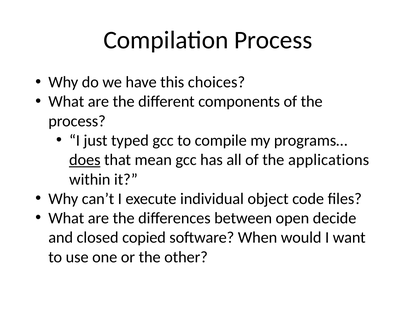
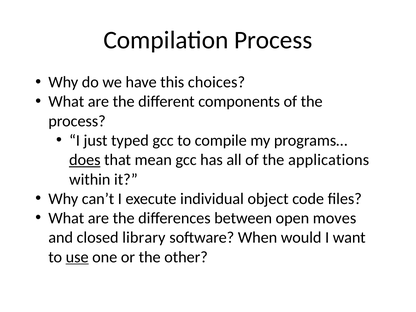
decide: decide -> moves (335, 218)
copied: copied -> library (144, 238)
use underline: none -> present (77, 257)
